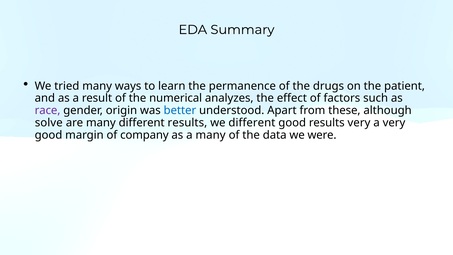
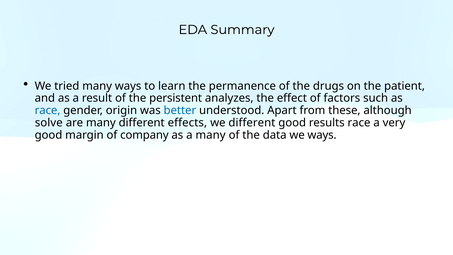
numerical: numerical -> persistent (176, 98)
race colour: purple -> blue (48, 110)
different results: results -> effects (187, 123)
results very: very -> race (359, 123)
we were: were -> ways (322, 135)
